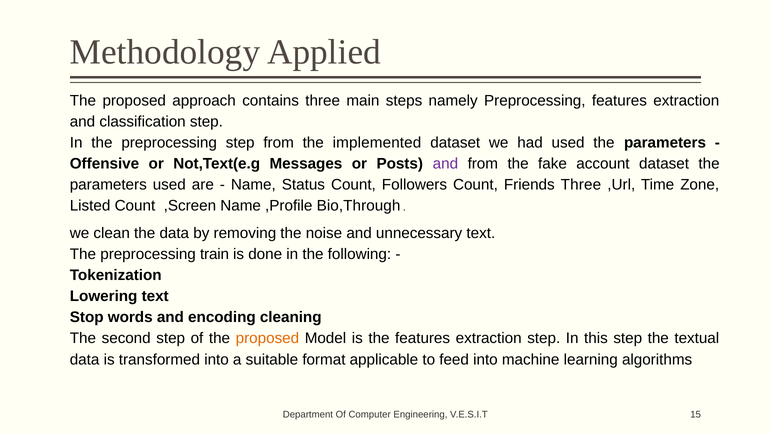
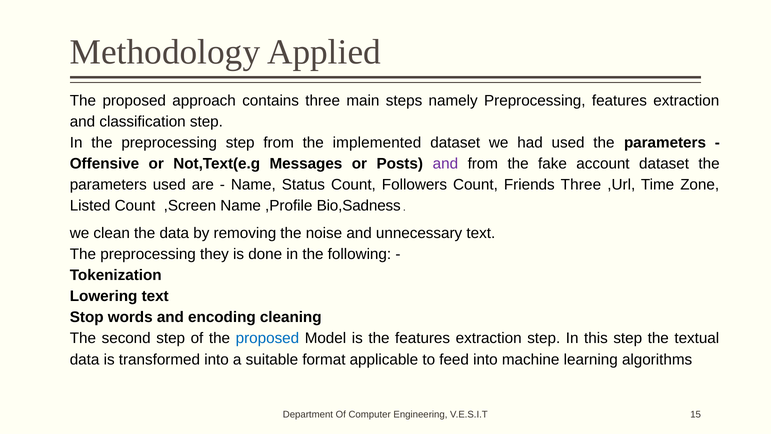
Bio,Through: Bio,Through -> Bio,Sadness (359, 206)
train: train -> they (214, 254)
proposed colour: orange -> blue (267, 338)
